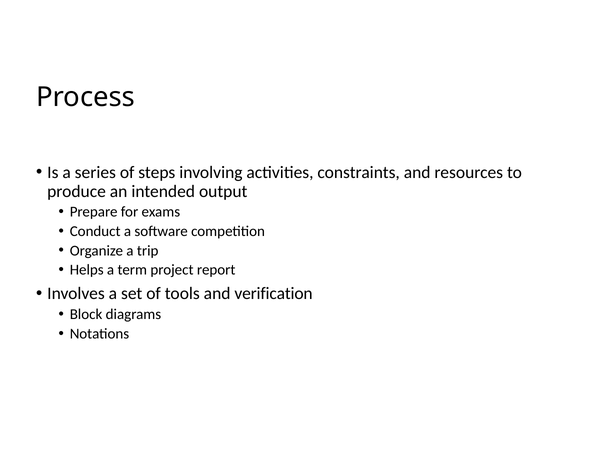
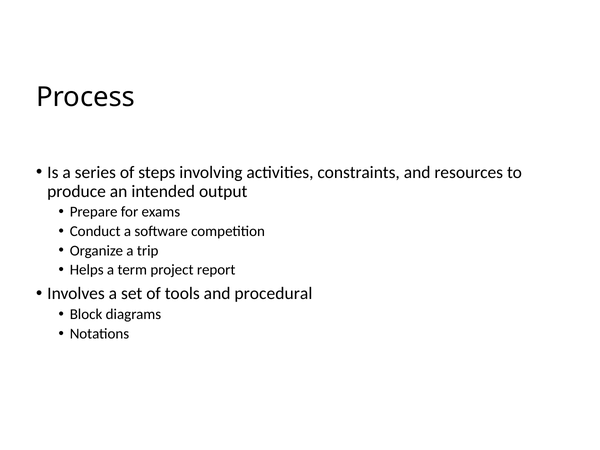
verification: verification -> procedural (273, 294)
